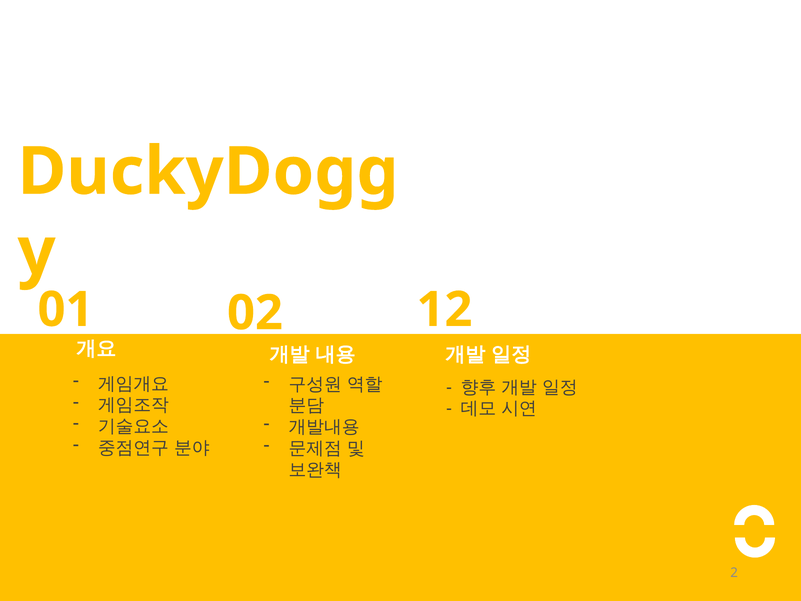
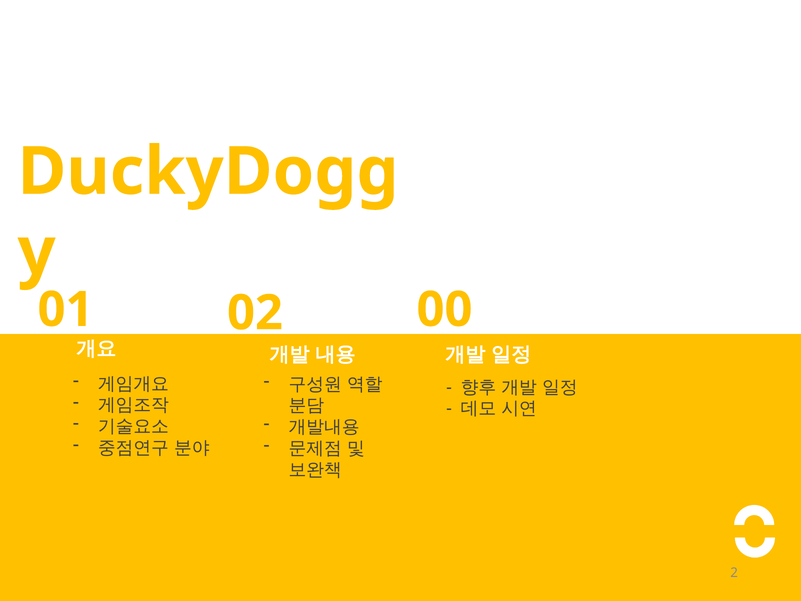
12: 12 -> 00 (444, 310)
